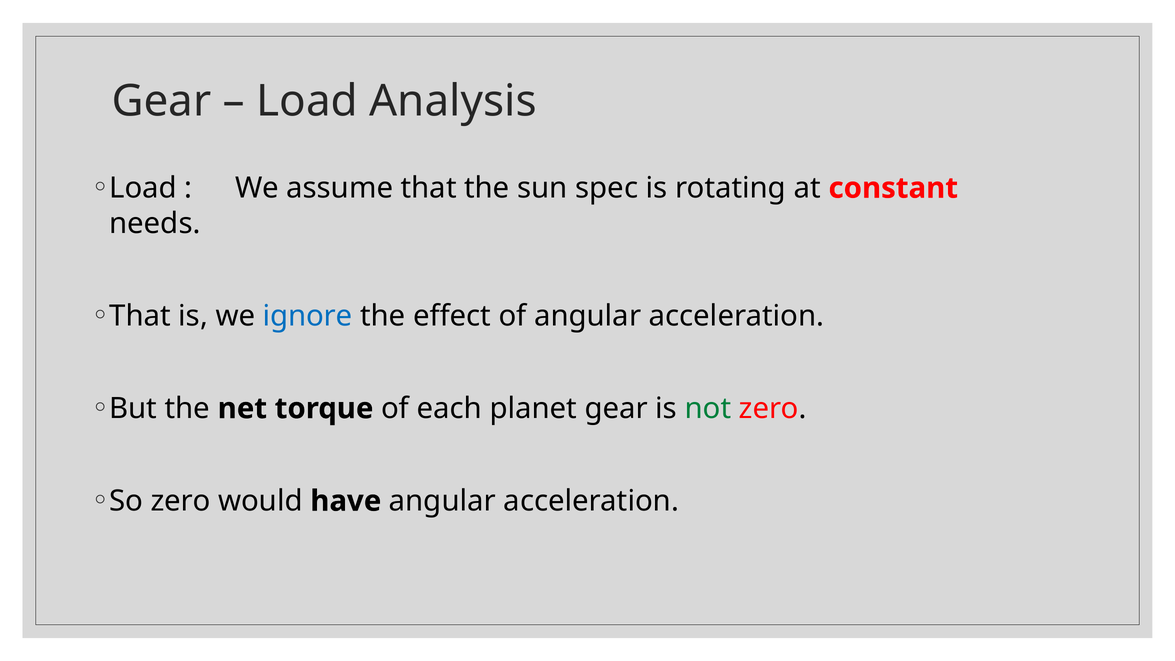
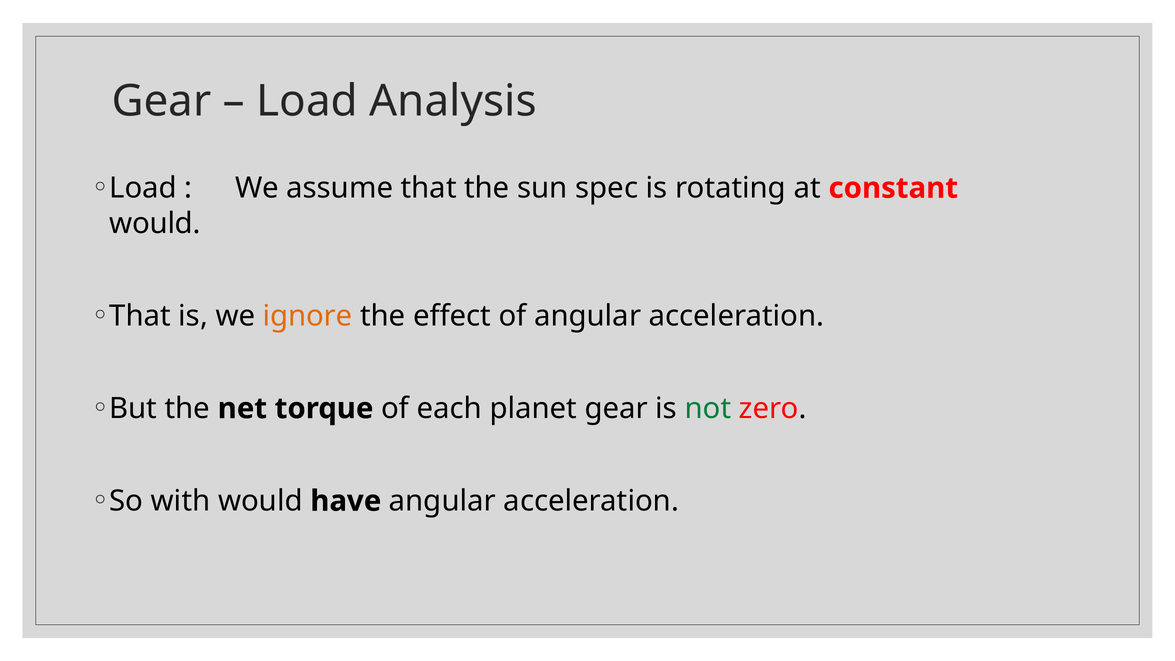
needs: needs -> would (155, 223)
ignore colour: blue -> orange (308, 316)
So zero: zero -> with (181, 501)
